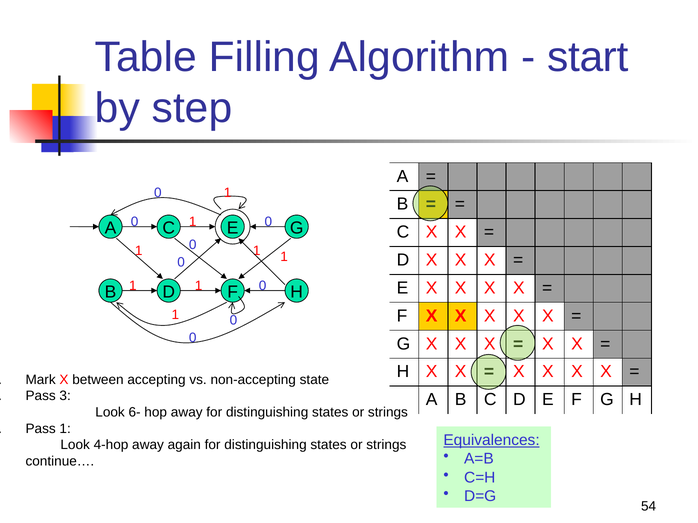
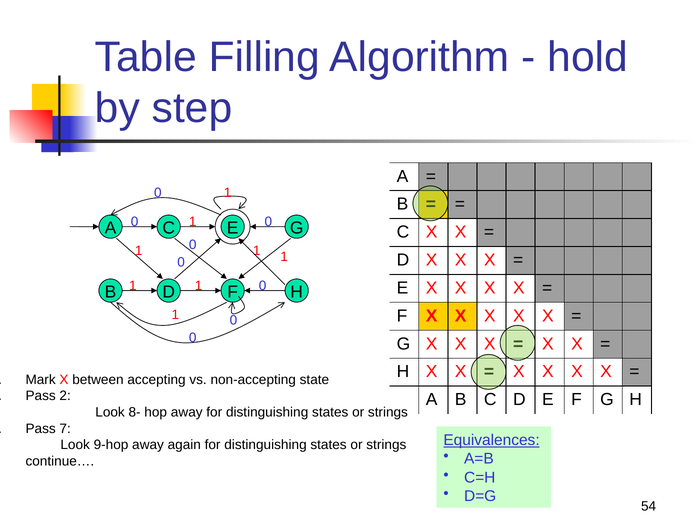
start: start -> hold (588, 57)
Pass 3: 3 -> 2 (65, 396)
6-: 6- -> 8- (135, 413)
Pass 1: 1 -> 7 (65, 429)
4-hop: 4-hop -> 9-hop (111, 445)
